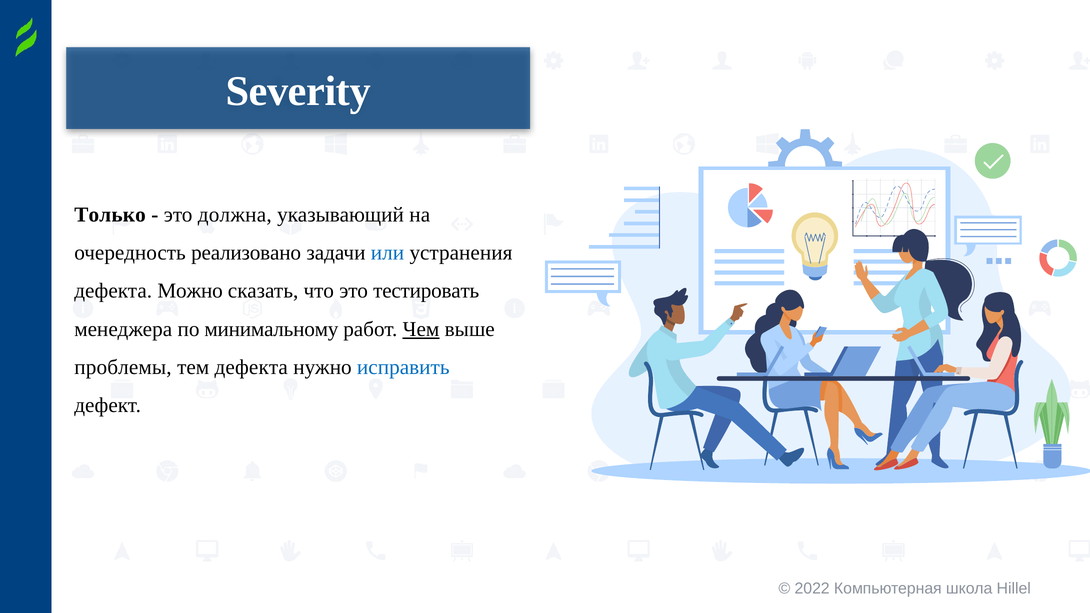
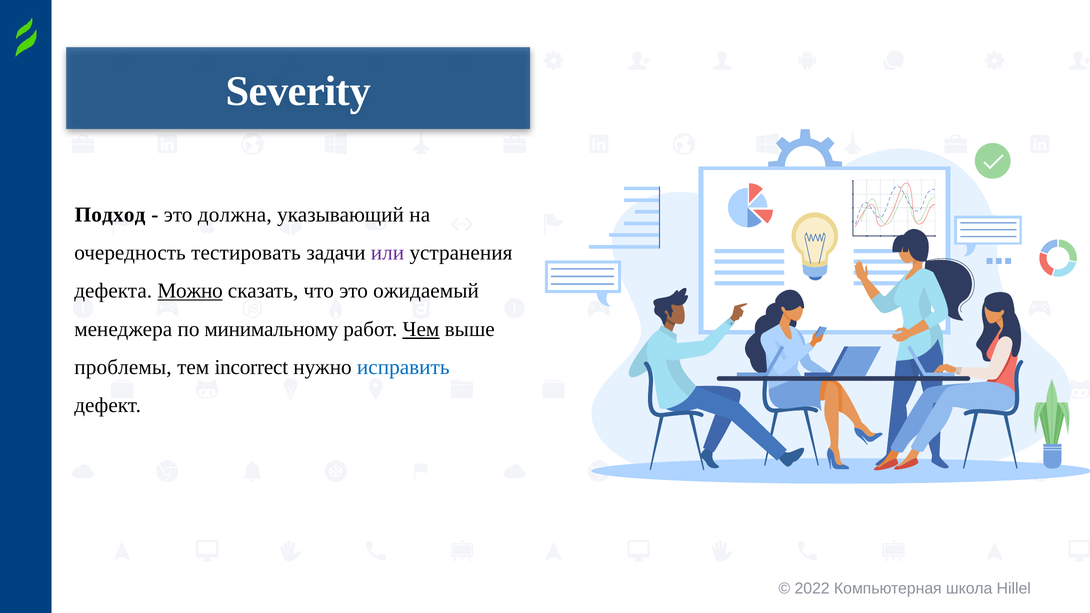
Только: Только -> Подход (110, 215)
реализовано: реализовано -> тестировать (246, 253)
или colour: blue -> purple (387, 253)
Можно underline: none -> present (190, 291)
тестировать: тестировать -> ожидаемый (426, 291)
тем дефекта: дефекта -> incorrect (251, 367)
